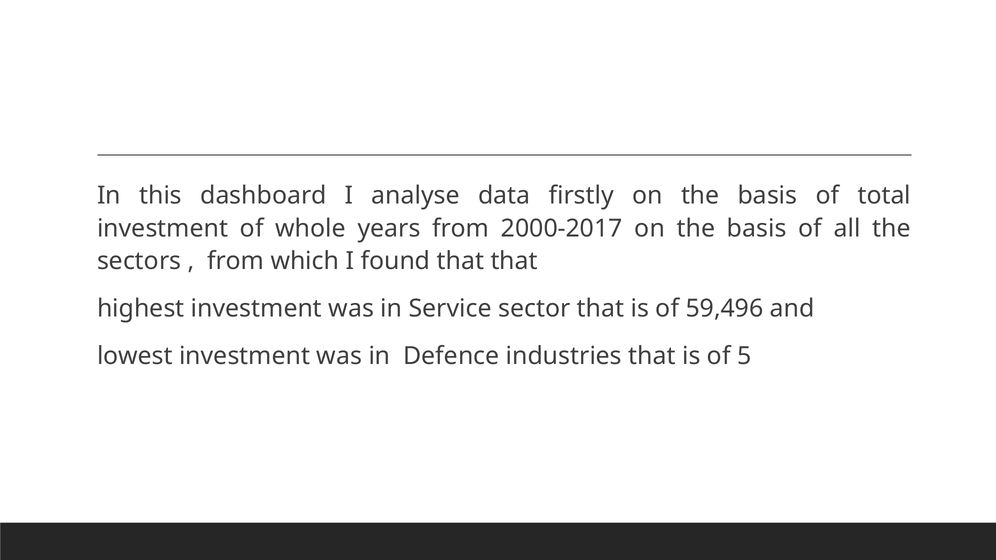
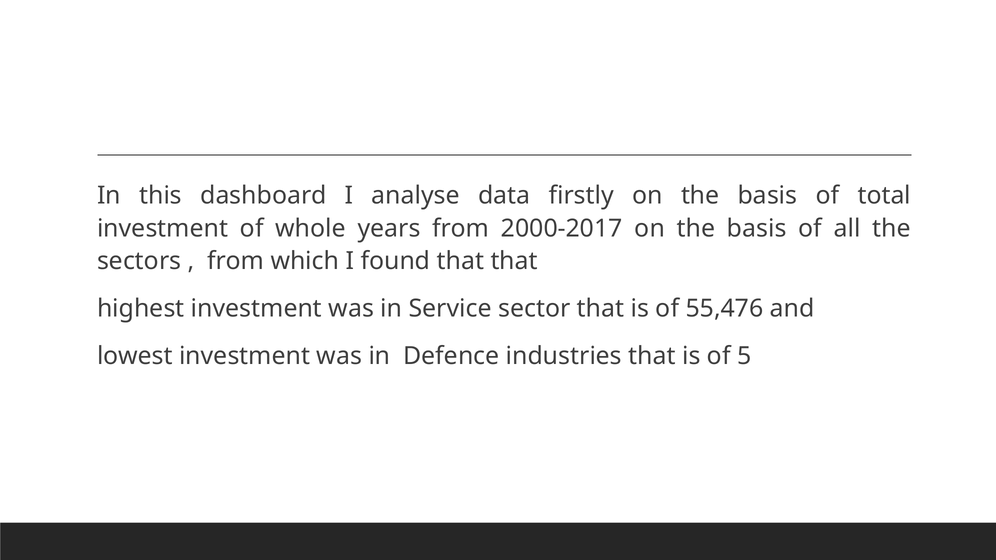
59,496: 59,496 -> 55,476 (724, 309)
